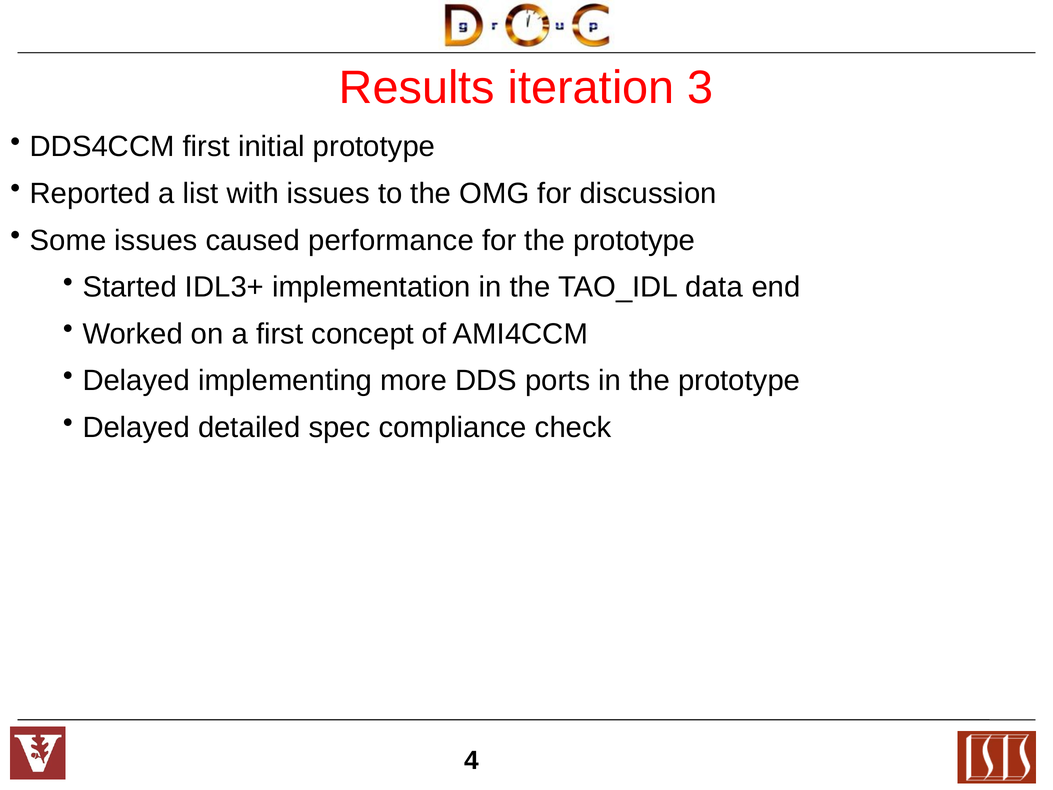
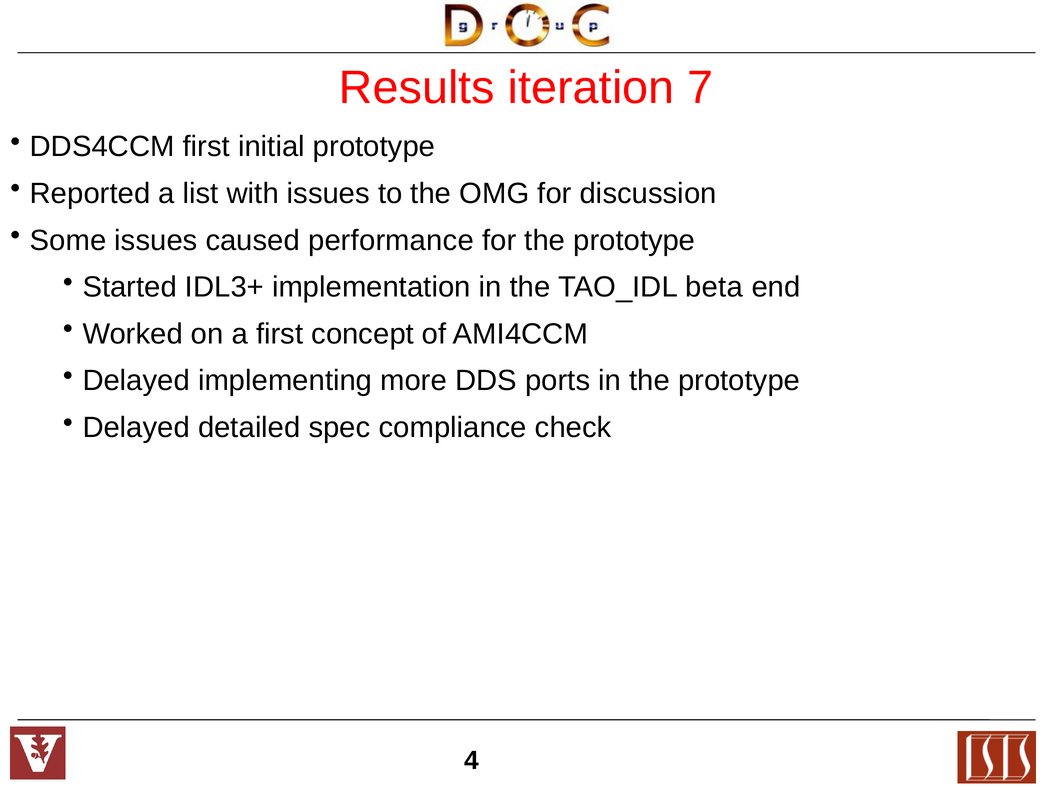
3: 3 -> 7 (700, 88)
data: data -> beta (714, 287)
